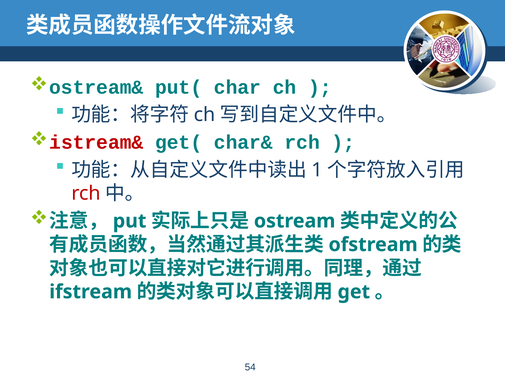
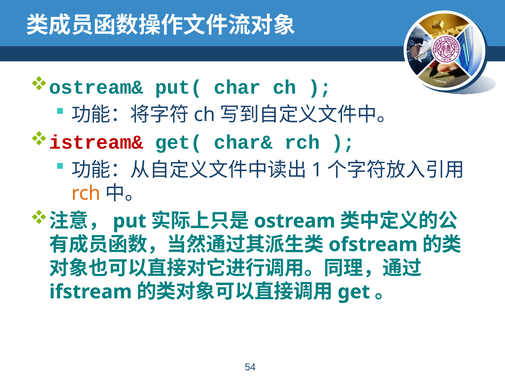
rch colour: red -> orange (86, 193)
